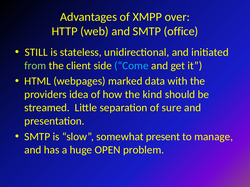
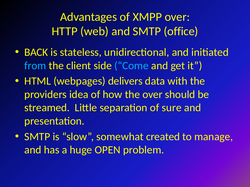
STILL: STILL -> BACK (36, 52)
from colour: light green -> light blue (35, 66)
marked: marked -> delivers (125, 81)
the kind: kind -> over (152, 95)
present: present -> created (163, 137)
